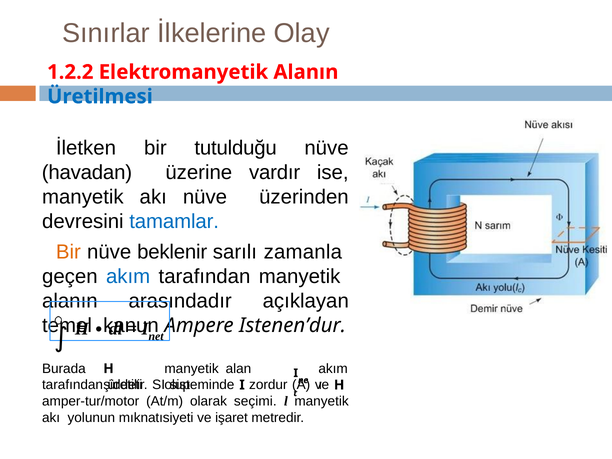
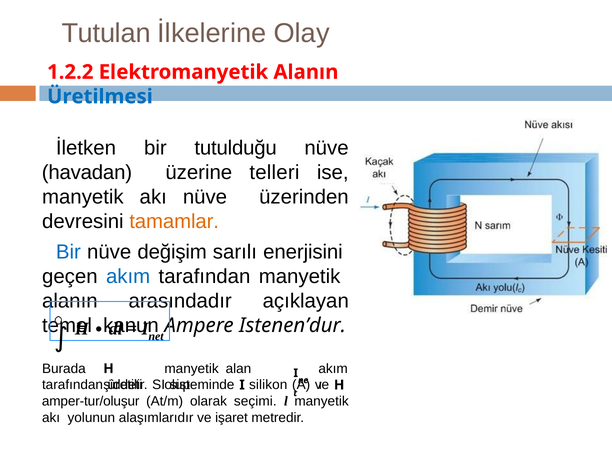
Sınırlar: Sınırlar -> Tutulan (106, 33)
vardır: vardır -> telleri (274, 173)
tamamlar colour: blue -> orange (174, 222)
Bir colour: orange -> blue (68, 252)
beklenir: beklenir -> değişim (172, 252)
zamanla: zamanla -> enerjisini (303, 252)
zordur: zordur -> silikon (268, 385)
amper-tur/motor: amper-tur/motor -> amper-tur/oluşur (91, 401)
mıknatısiyeti: mıknatısiyeti -> alaşımlarıdır (156, 418)
